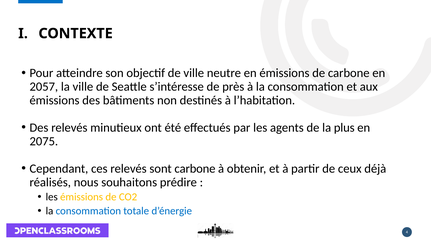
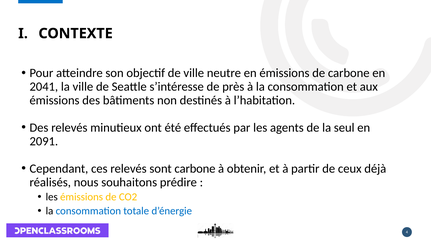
2057: 2057 -> 2041 (44, 86)
plus: plus -> seul (344, 127)
2075: 2075 -> 2091 (44, 141)
